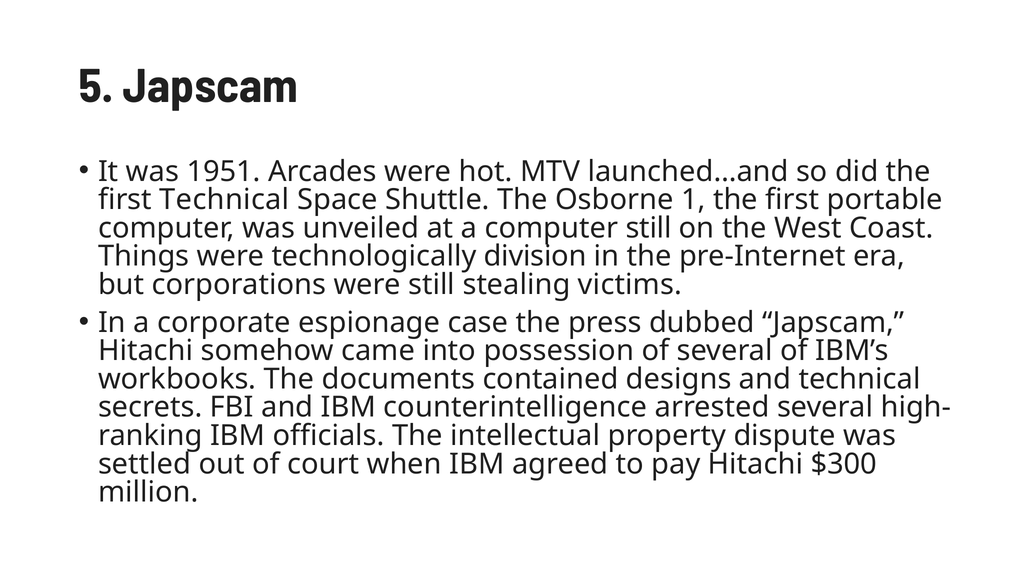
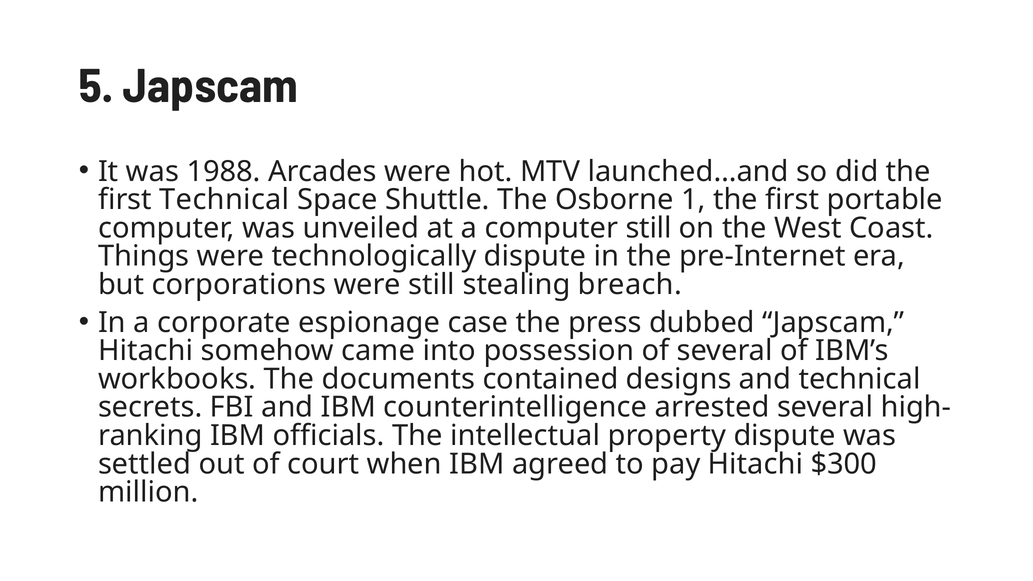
1951: 1951 -> 1988 (224, 172)
technologically division: division -> dispute (535, 256)
victims: victims -> breach (630, 285)
